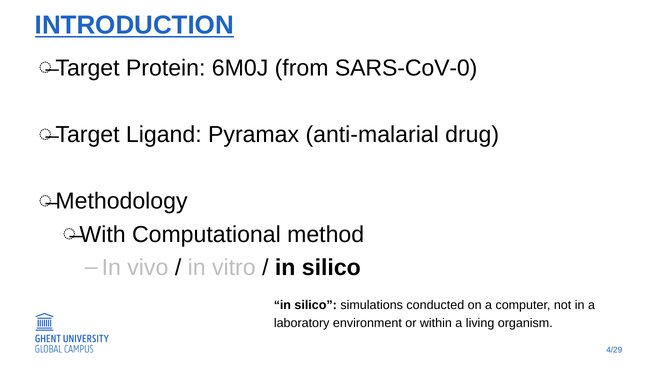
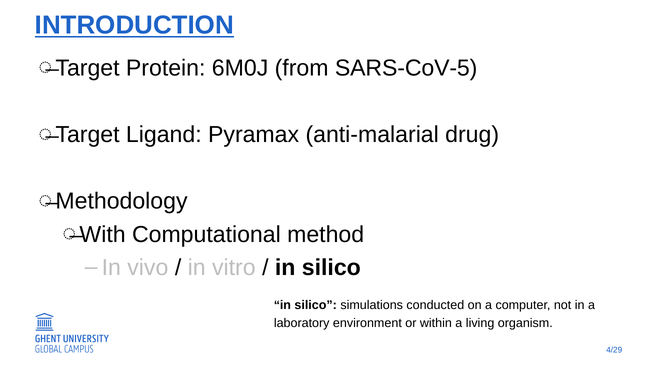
SARS-CoV-0: SARS-CoV-0 -> SARS-CoV-5 (406, 68)
